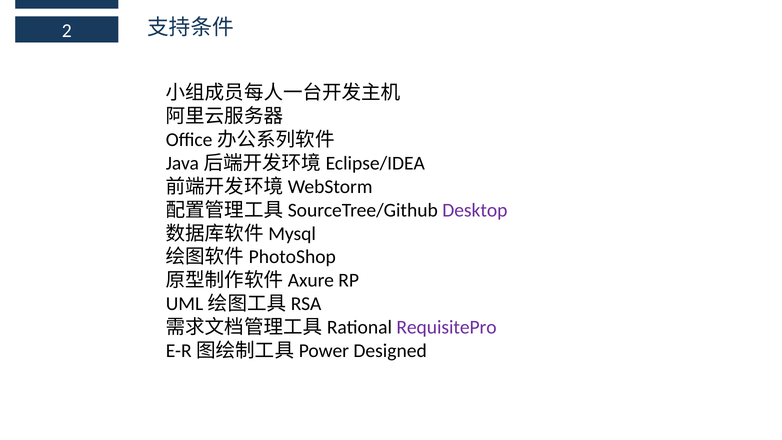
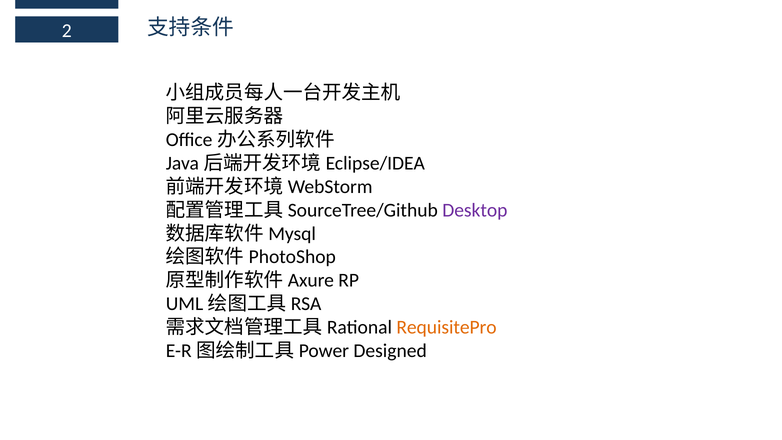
RequisitePro colour: purple -> orange (447, 327)
